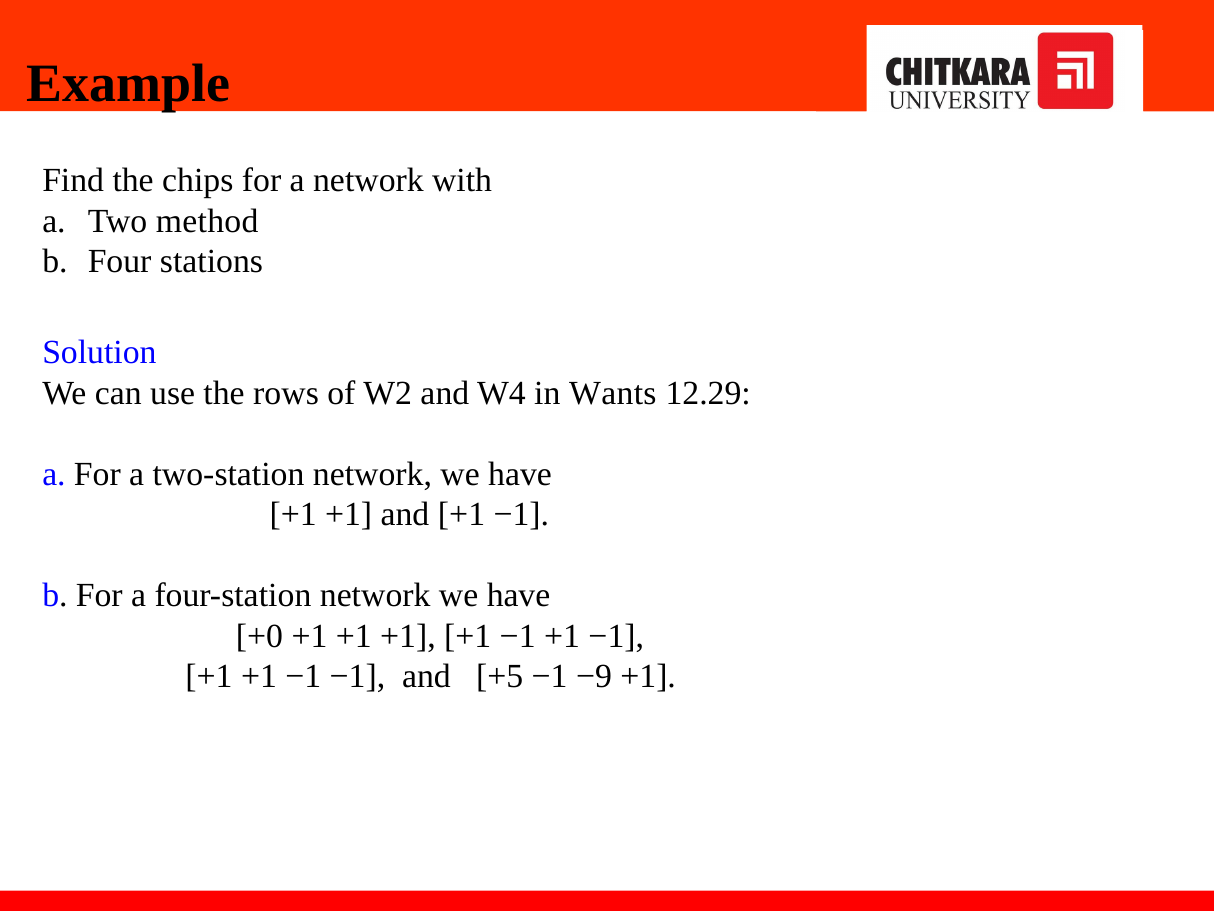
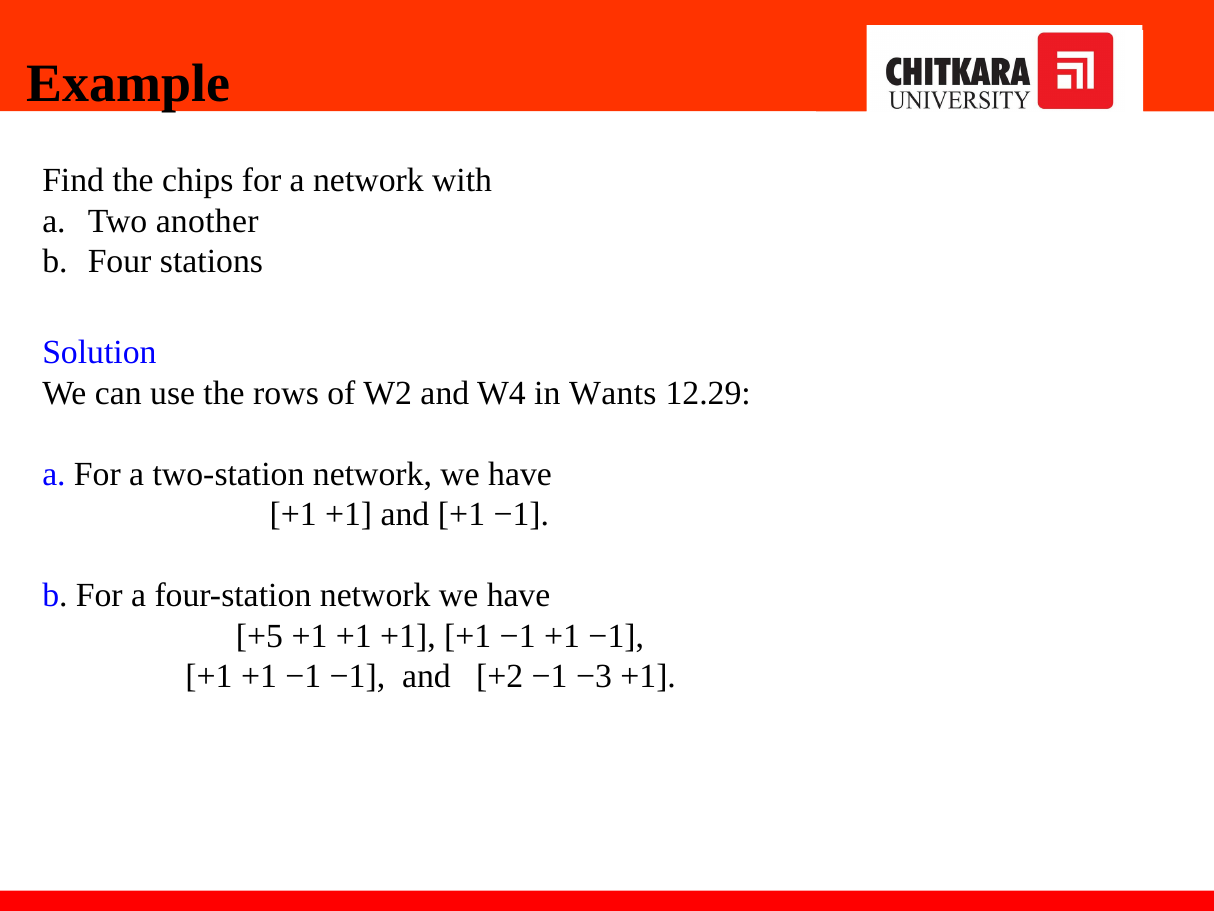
method: method -> another (207, 221)
+0: +0 -> +5 (260, 636)
+5: +5 -> +2 (500, 676)
−9: −9 -> −3 (594, 676)
